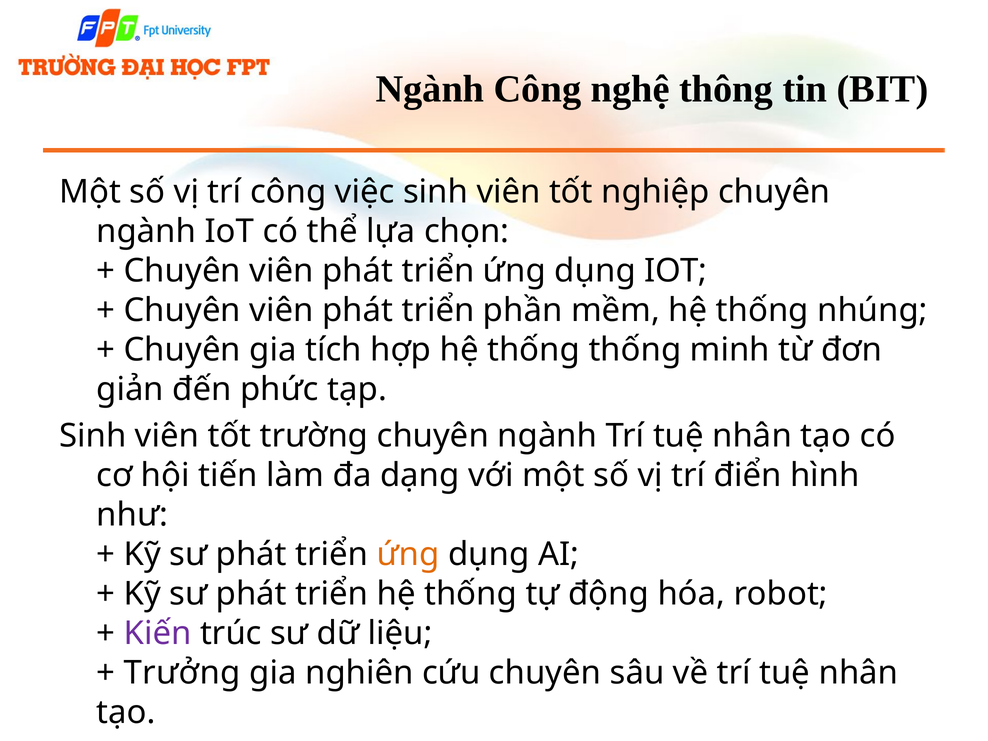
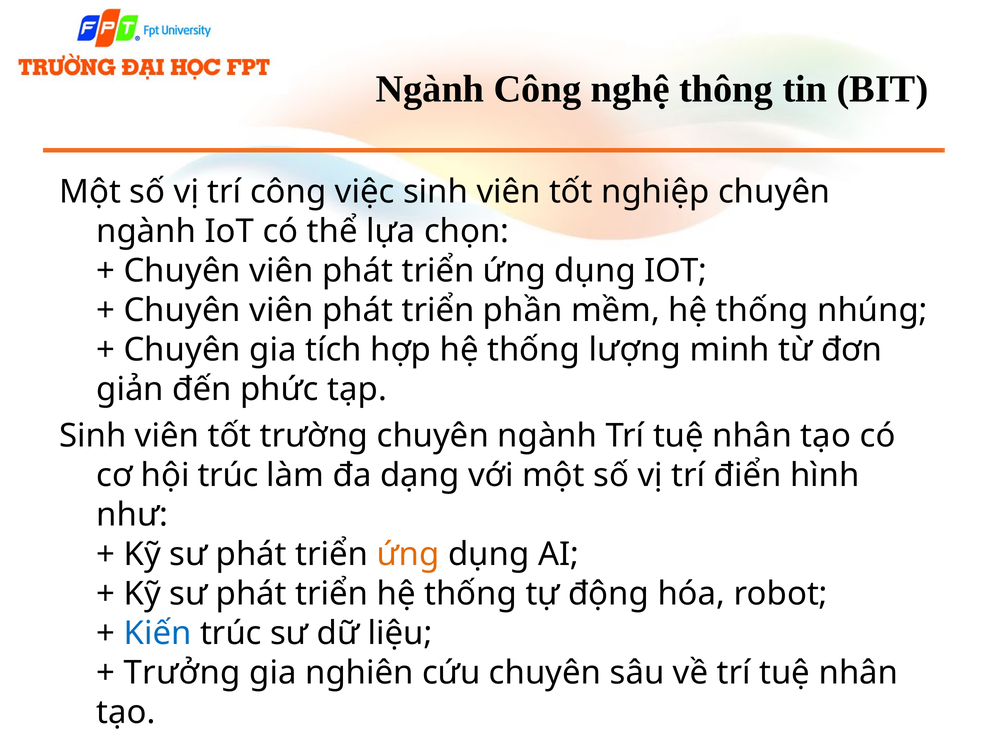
thống thống: thống -> lượng (635, 350)
hội tiến: tiến -> trúc (228, 475)
Kiến colour: purple -> blue (158, 633)
